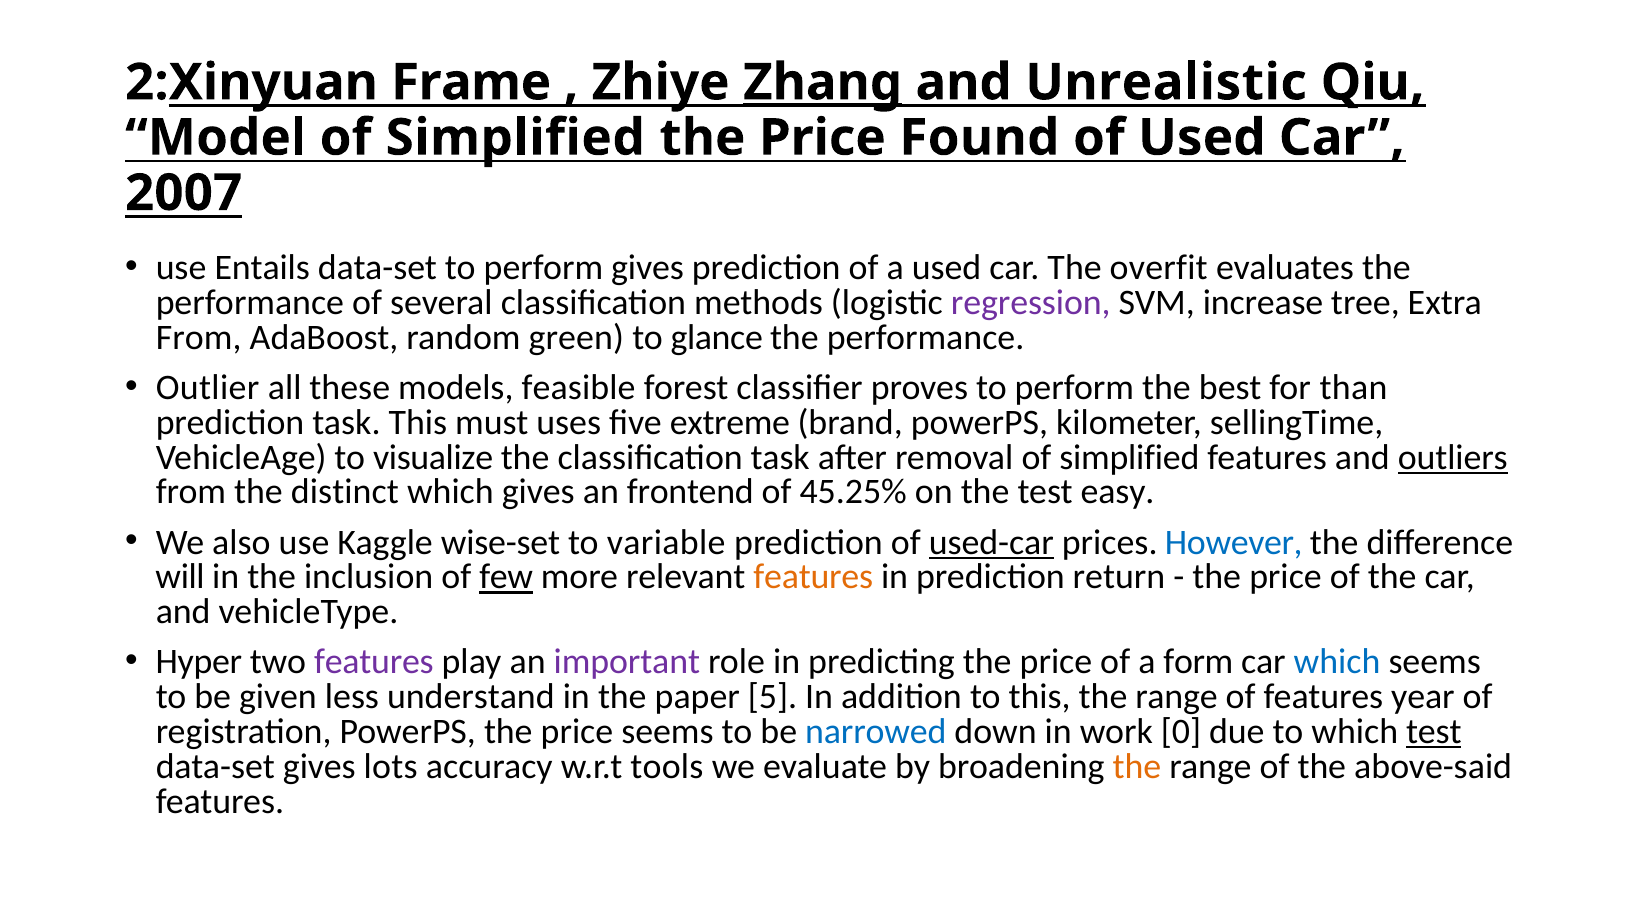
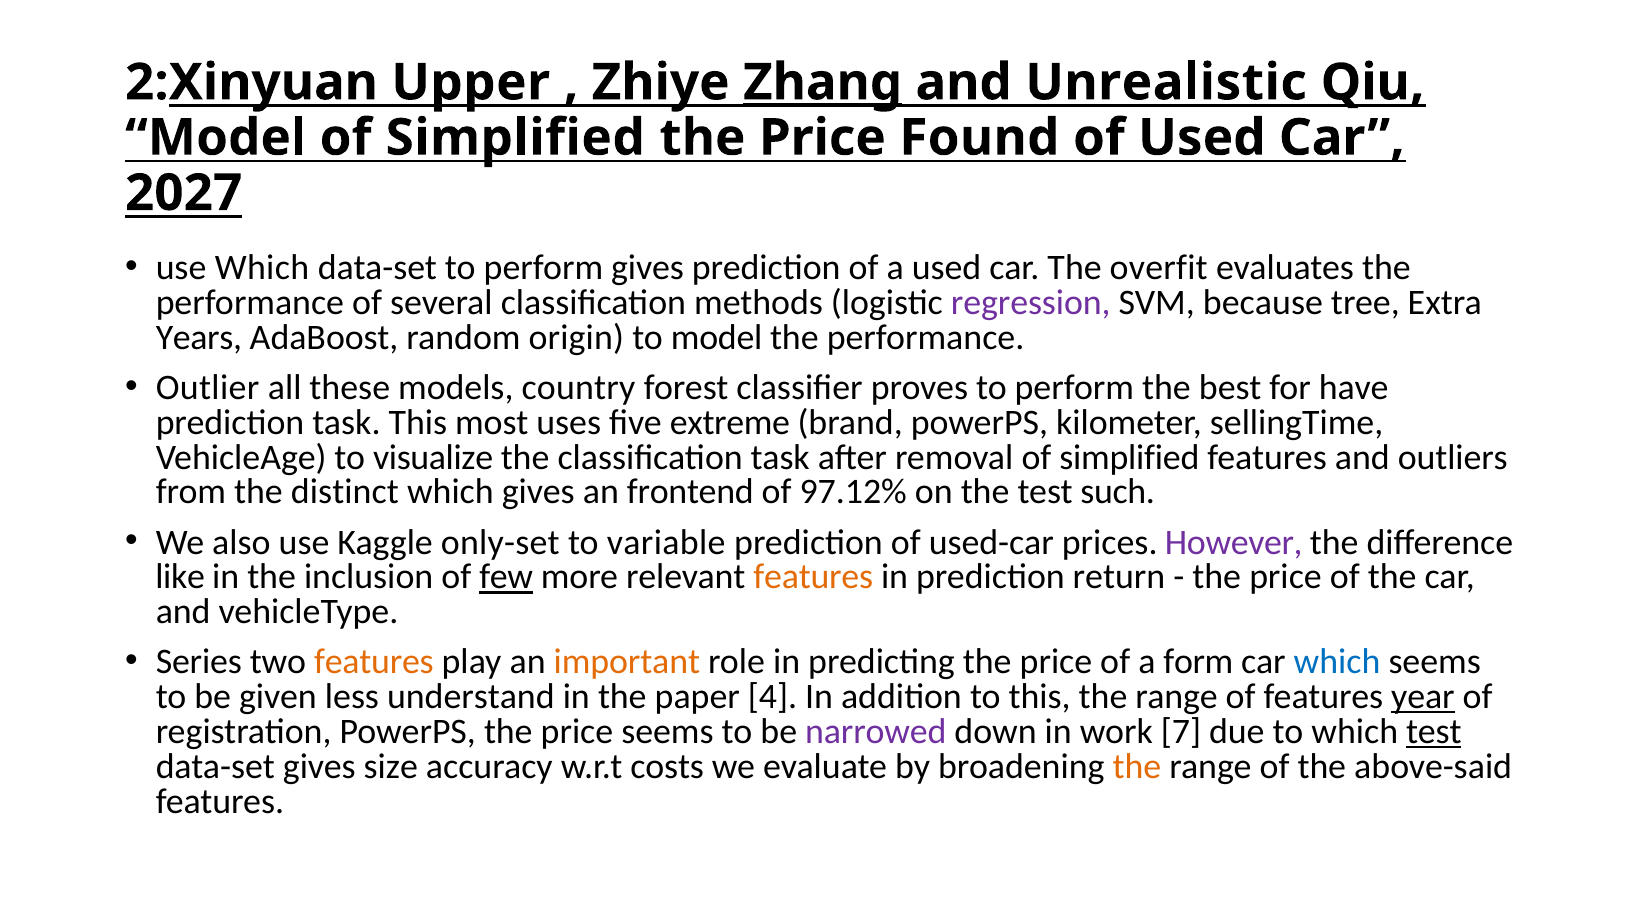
Frame: Frame -> Upper (471, 83)
2007: 2007 -> 2027 (184, 193)
use Entails: Entails -> Which (262, 268)
increase: increase -> because (1263, 303)
From: From -> Years (199, 337)
green: green -> origin (576, 337)
to glance: glance -> model (717, 337)
feasible: feasible -> country (578, 388)
than: than -> have (1354, 388)
must: must -> most (492, 423)
outliers underline: present -> none (1453, 457)
45.25%: 45.25% -> 97.12% (853, 492)
easy: easy -> such (1118, 492)
wise-set: wise-set -> only-set (500, 543)
used-car underline: present -> none (991, 543)
However colour: blue -> purple (1234, 543)
will: will -> like (180, 577)
Hyper: Hyper -> Series (199, 662)
features colour: purple -> orange (374, 662)
important colour: purple -> orange (627, 662)
5: 5 -> 4 (772, 697)
year underline: none -> present (1423, 697)
narrowed colour: blue -> purple (876, 732)
0: 0 -> 7 (1181, 732)
lots: lots -> size (391, 767)
tools: tools -> costs (667, 767)
